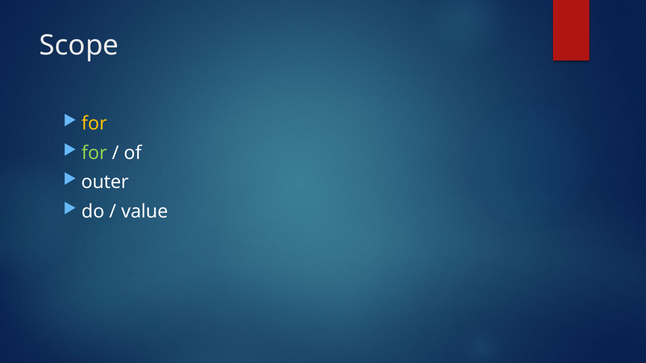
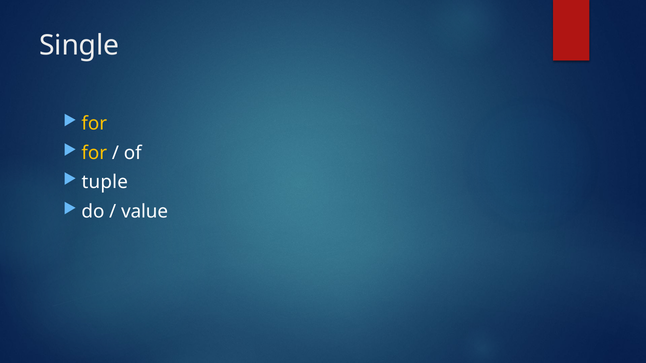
Scope: Scope -> Single (79, 45)
for colour: light green -> yellow (94, 153)
outer: outer -> tuple (105, 182)
